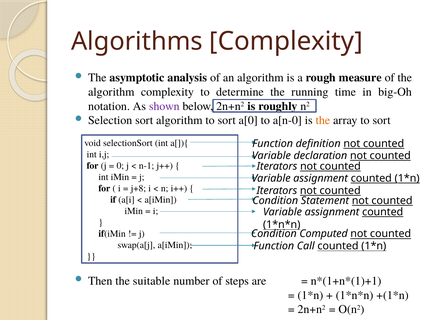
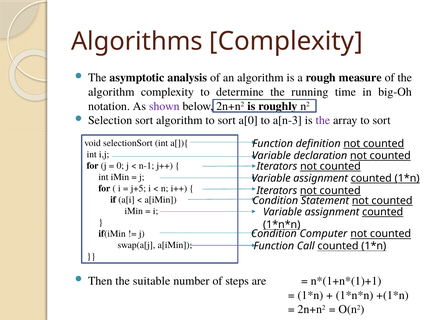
a[n-0: a[n-0 -> a[n-3 (287, 120)
the colour: orange -> purple (323, 120)
j+8: j+8 -> j+5 (138, 188)
Computed: Computed -> Computer (323, 233)
